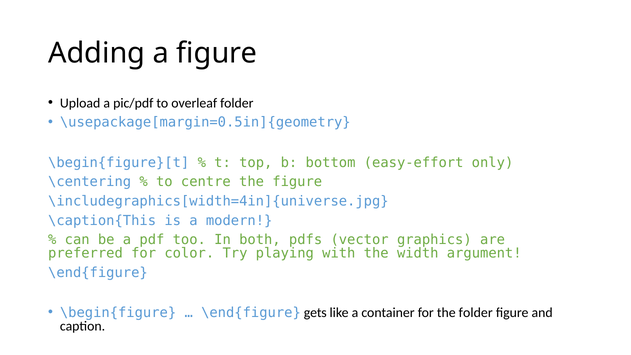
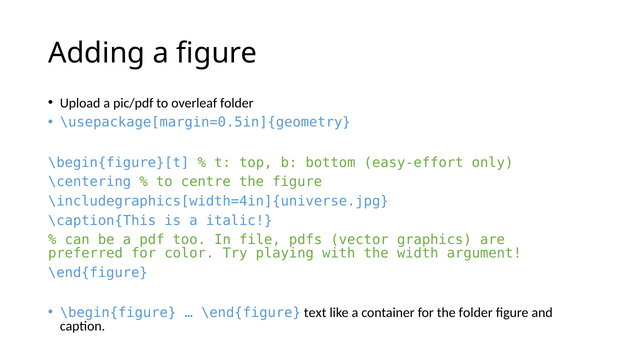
modern: modern -> italic (239, 220)
both: both -> file (260, 240)
gets: gets -> text (315, 313)
